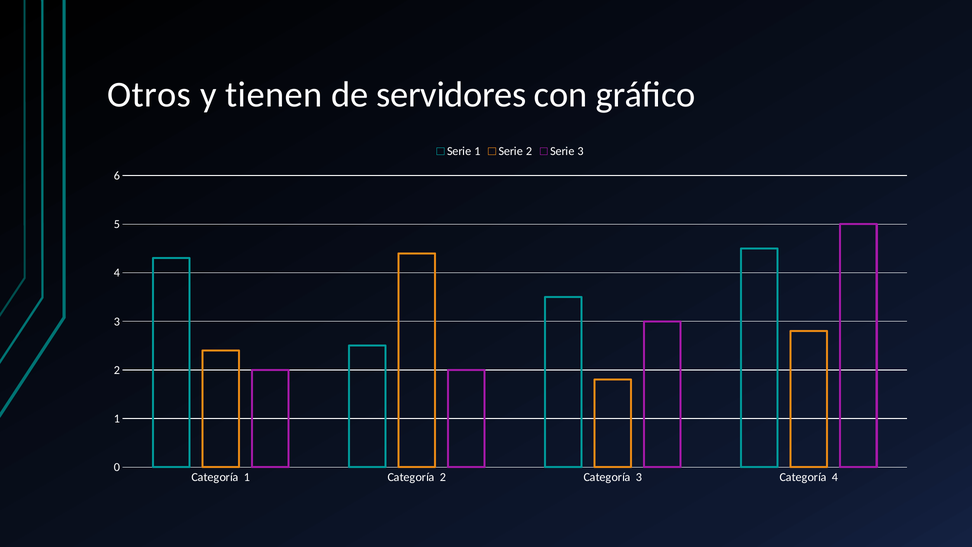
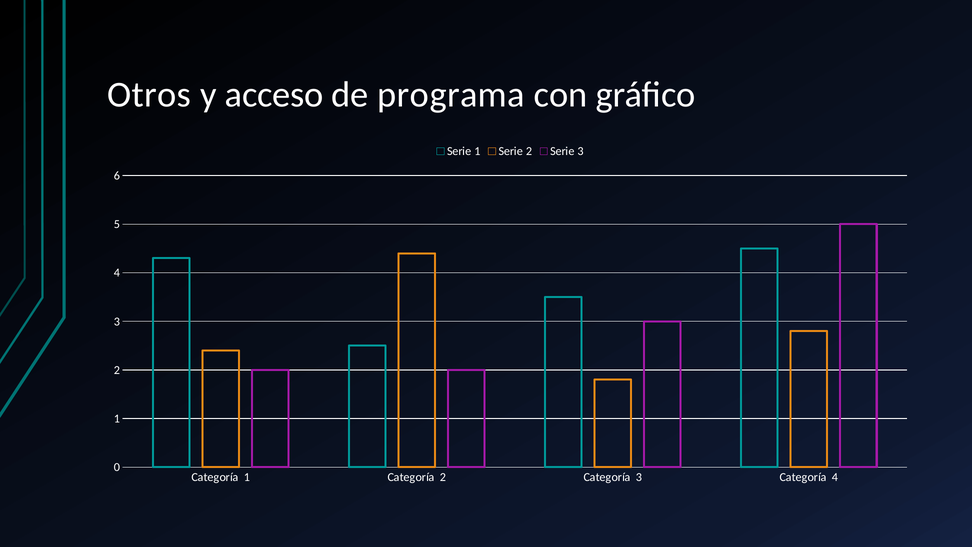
tienen: tienen -> acceso (274, 95)
servidores: servidores -> programa (451, 95)
